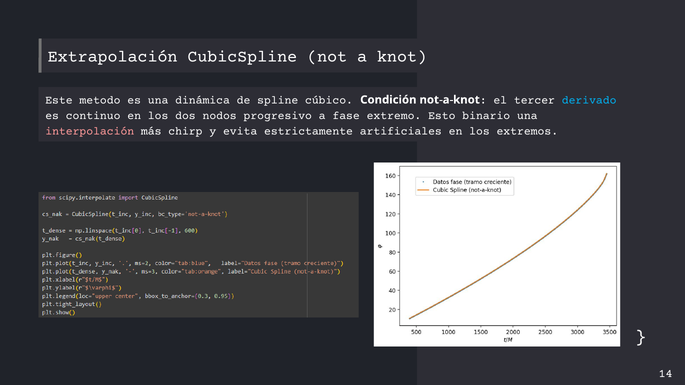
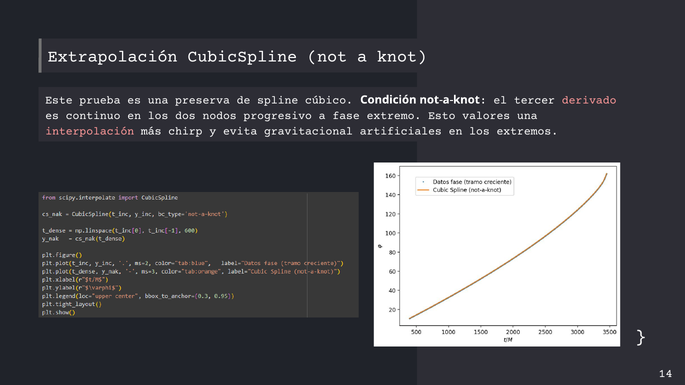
metodo: metodo -> prueba (100, 100)
dinámica: dinámica -> preserva (203, 100)
derivado colour: light blue -> pink (589, 100)
binario: binario -> valores (486, 115)
estrictamente: estrictamente -> gravitacional (309, 131)
